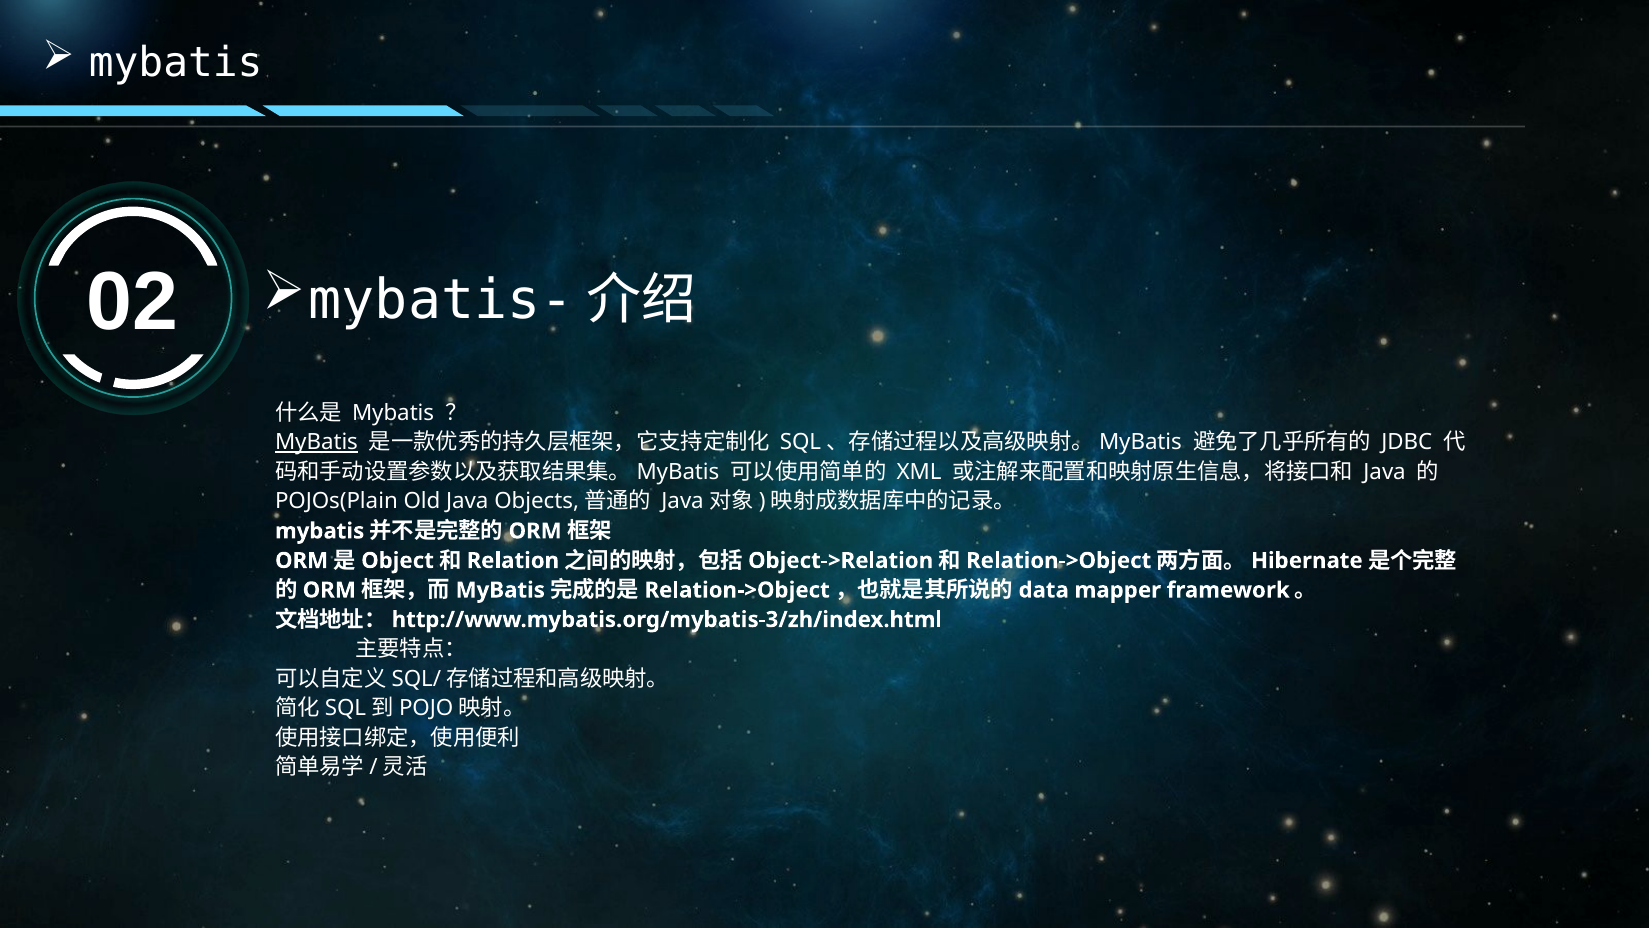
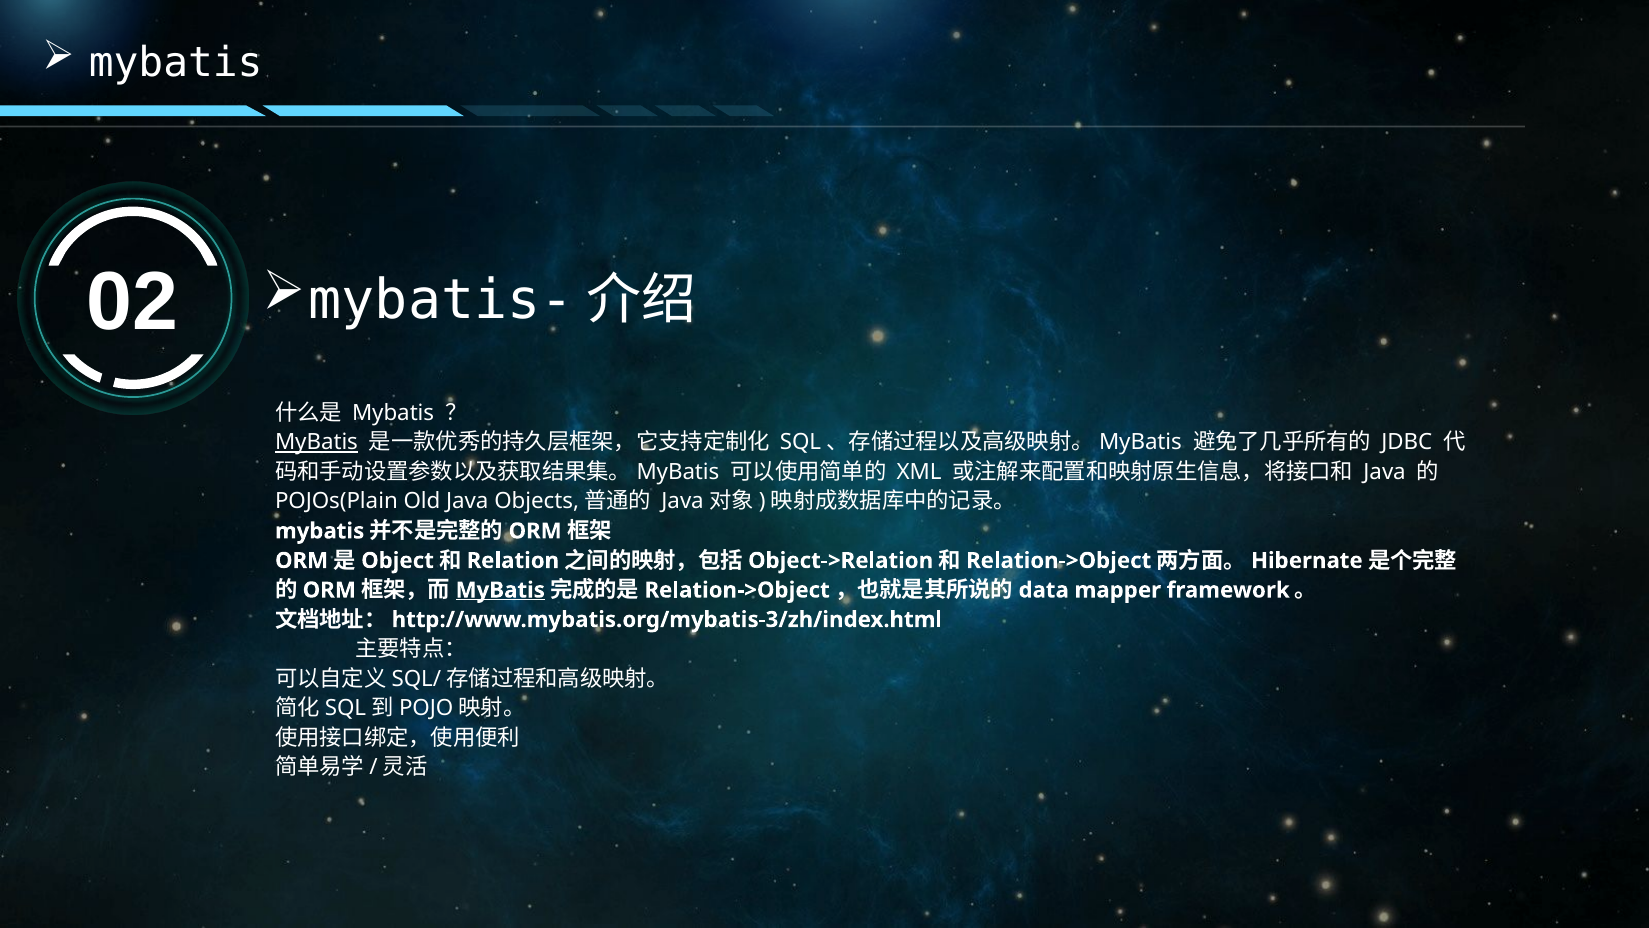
MyBatis underline: none -> present (500, 590)
